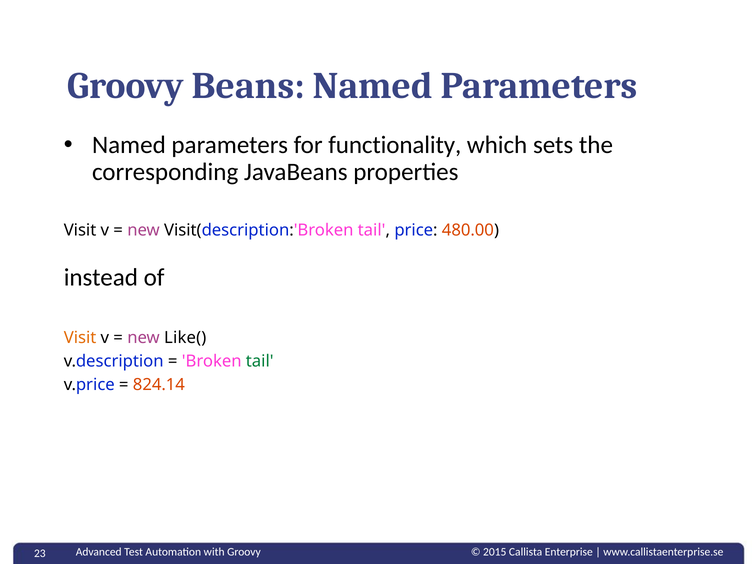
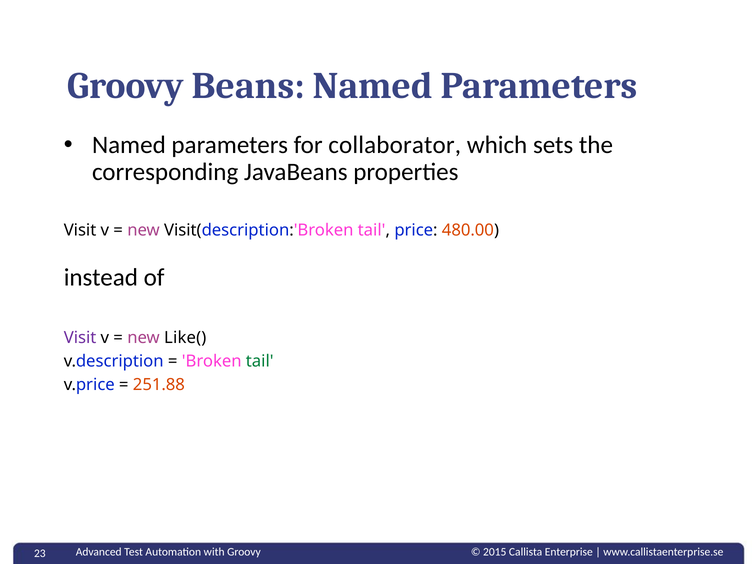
functionality: functionality -> collaborator (395, 145)
Visit colour: orange -> purple (80, 338)
824.14: 824.14 -> 251.88 (159, 385)
